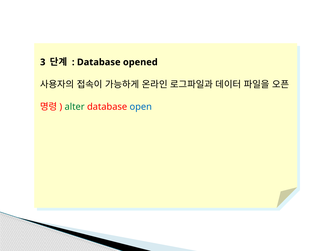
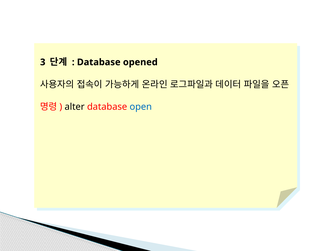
alter colour: green -> black (75, 107)
